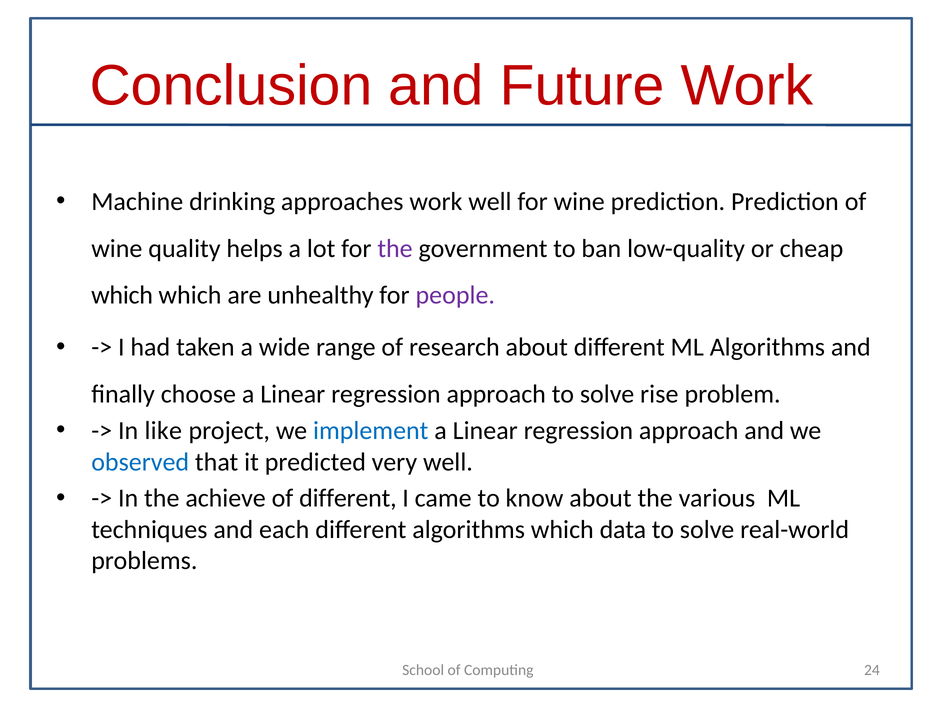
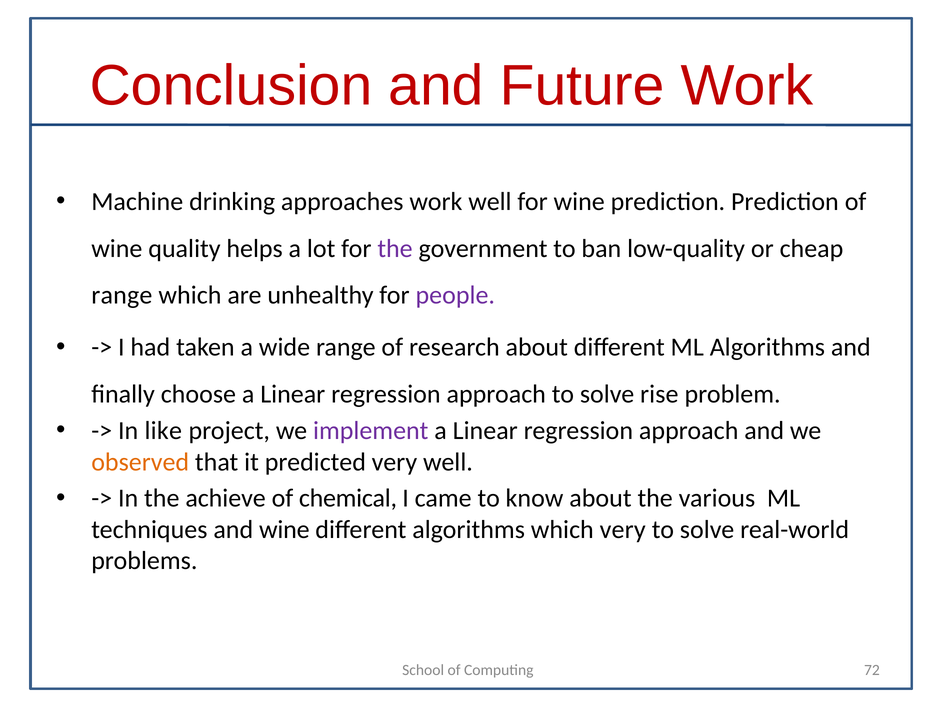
which: which -> range (122, 295)
implement colour: blue -> purple (371, 431)
observed colour: blue -> orange (140, 462)
of different: different -> chemical (348, 498)
and each: each -> wine (284, 530)
which data: data -> very (623, 530)
24: 24 -> 72 (872, 670)
